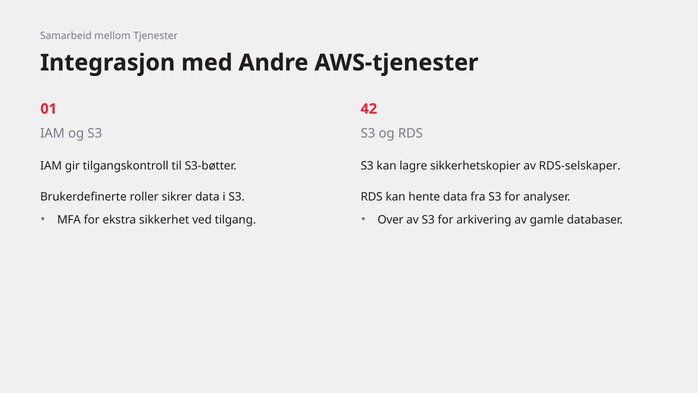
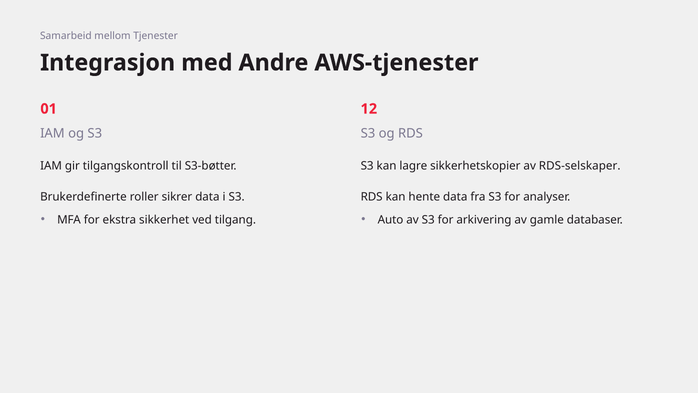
42: 42 -> 12 (369, 109)
Over: Over -> Auto (390, 220)
